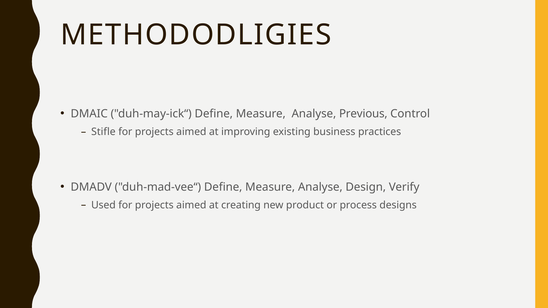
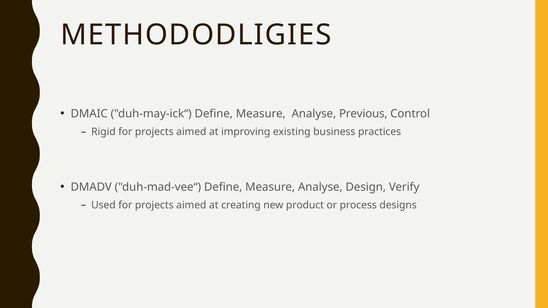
Stifle: Stifle -> Rigid (103, 132)
